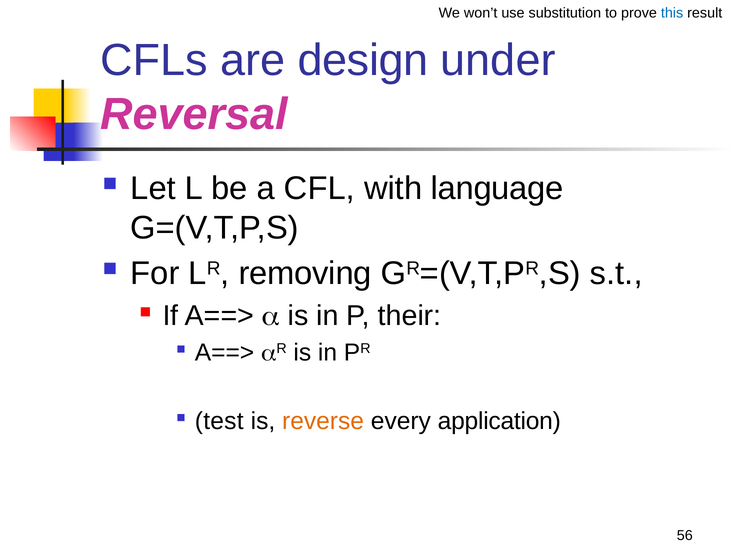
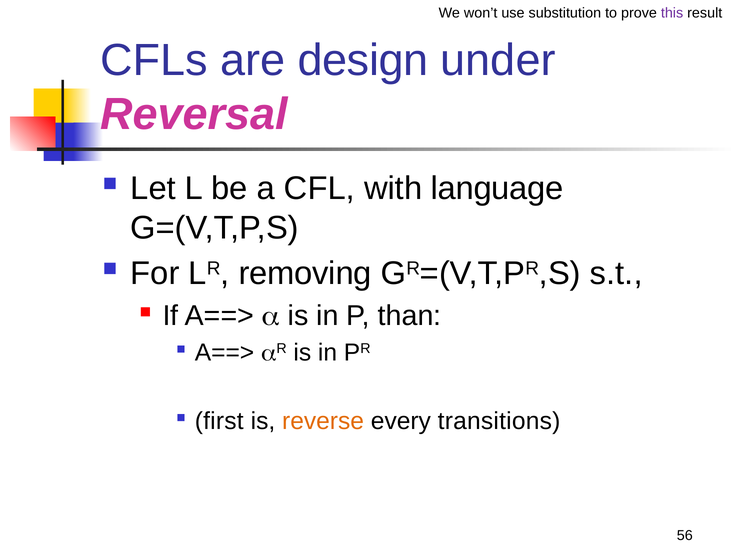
this colour: blue -> purple (672, 13)
their: their -> than (410, 316)
test: test -> first (219, 421)
application: application -> transitions (499, 421)
